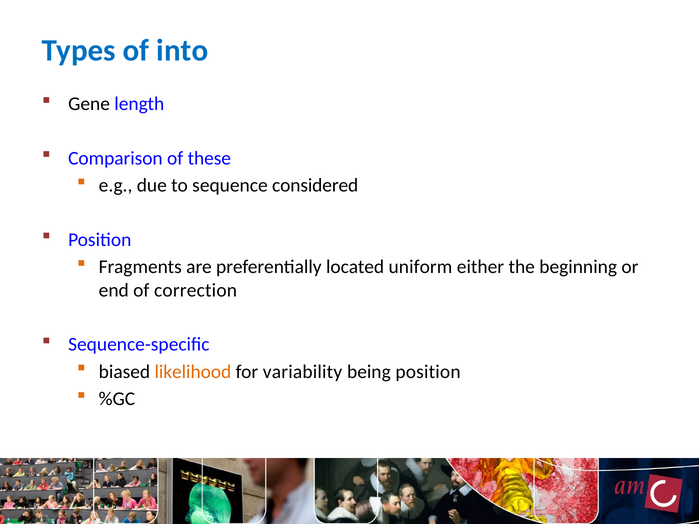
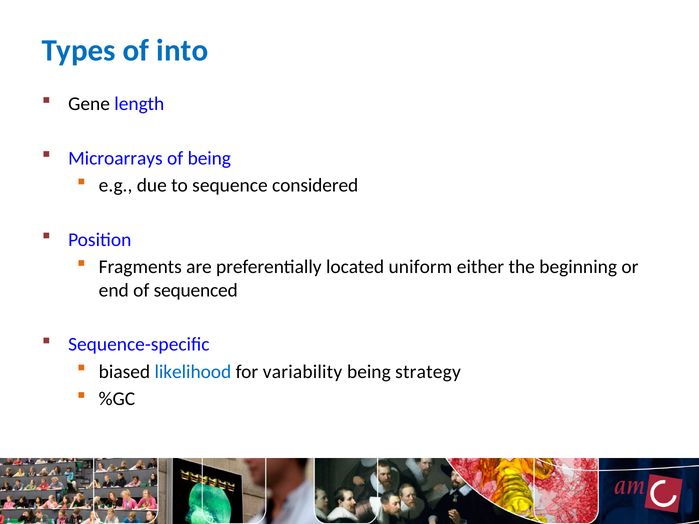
Comparison: Comparison -> Microarrays (115, 158)
of these: these -> being (209, 158)
correction: correction -> sequenced (196, 290)
likelihood colour: orange -> blue (193, 372)
being position: position -> strategy (428, 372)
